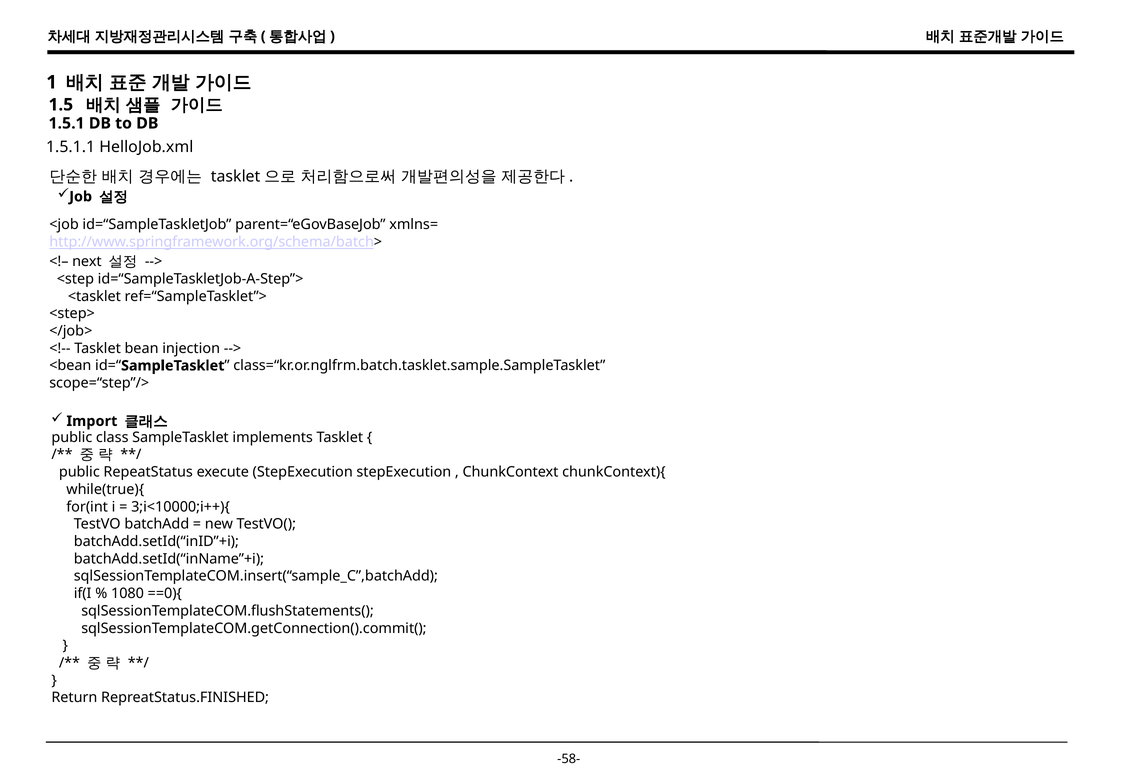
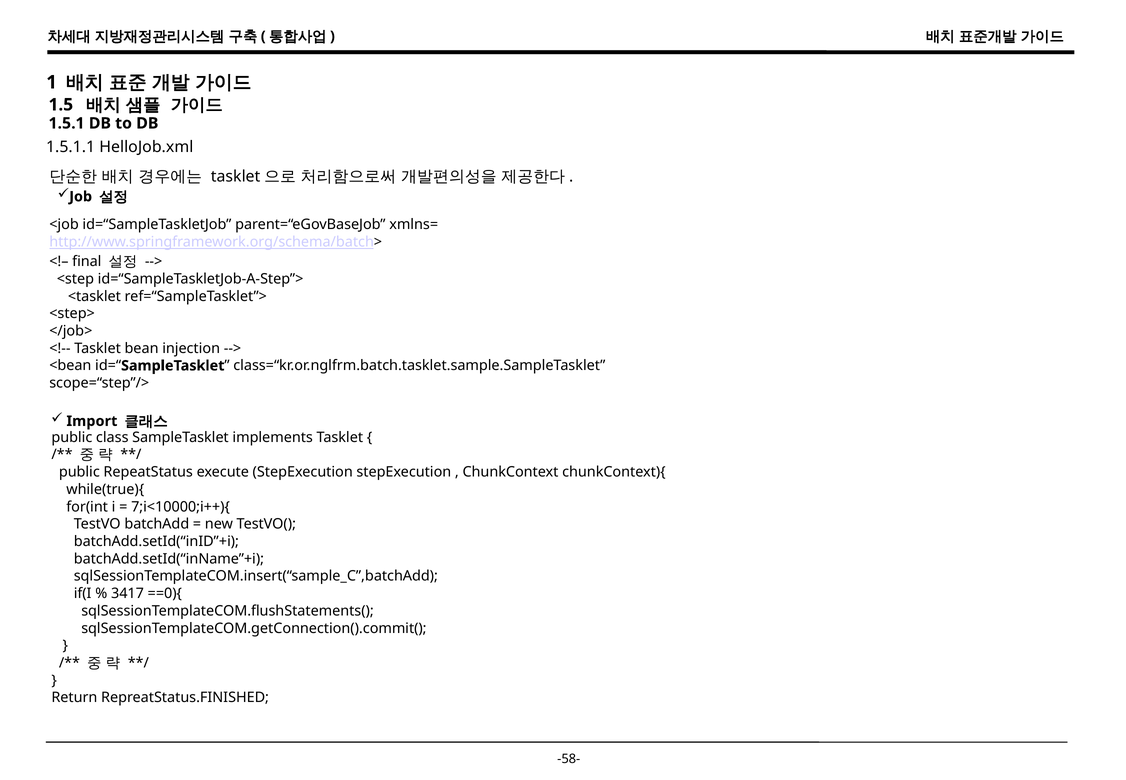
next: next -> final (87, 261)
3;i<10000;i++){: 3;i<10000;i++){ -> 7;i<10000;i++){ (181, 506)
1080: 1080 -> 3417 (127, 593)
